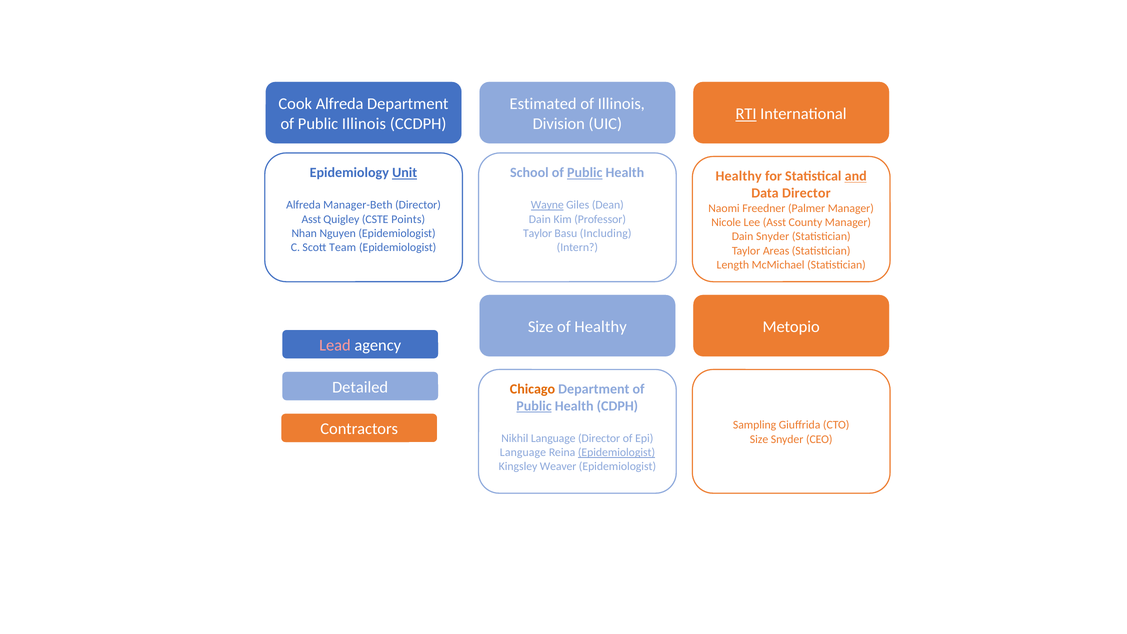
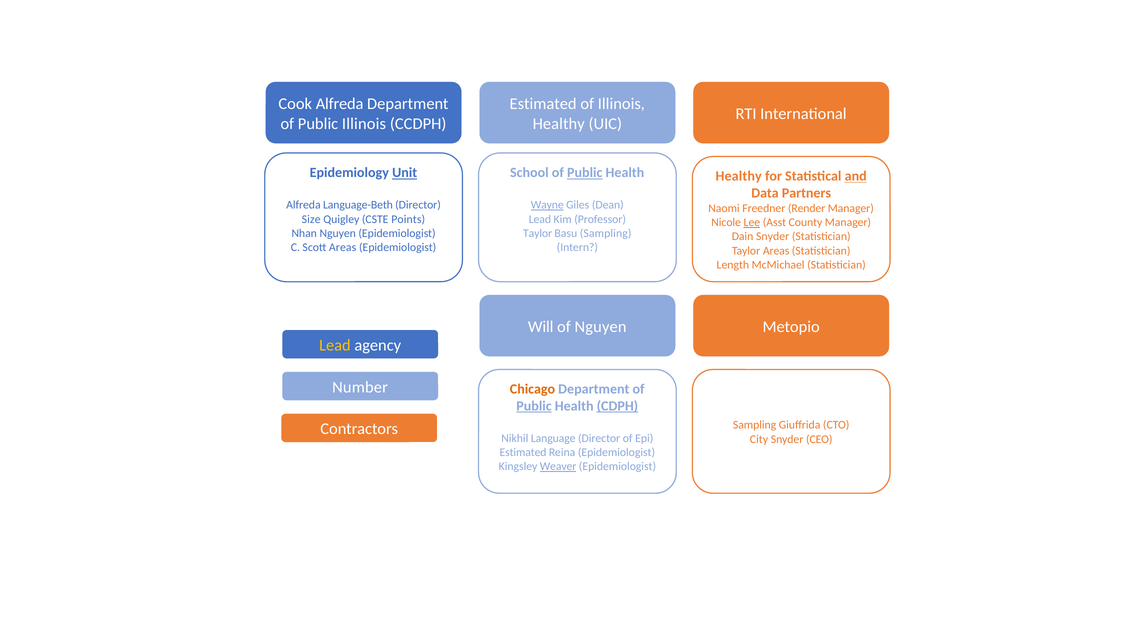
RTI underline: present -> none (746, 114)
Division: Division -> Healthy (559, 124)
Data Director: Director -> Partners (806, 193)
Manager-Beth: Manager-Beth -> Language-Beth (358, 205)
Palmer: Palmer -> Render (807, 208)
Asst: Asst -> Size (311, 219)
Dain: Dain -> Lead (540, 219)
Lee underline: none -> present (752, 222)
Basu Including: Including -> Sampling (606, 233)
Scott Team: Team -> Areas (343, 247)
Size: Size -> Will (541, 327)
of Healthy: Healthy -> Nguyen (601, 327)
Lead colour: pink -> yellow (335, 345)
Detailed: Detailed -> Number (360, 387)
CDPH underline: none -> present (617, 406)
Size: Size -> City (759, 439)
Language: Language -> Estimated (523, 452)
Epidemiologist underline: present -> none (617, 452)
Weaver underline: none -> present (558, 466)
